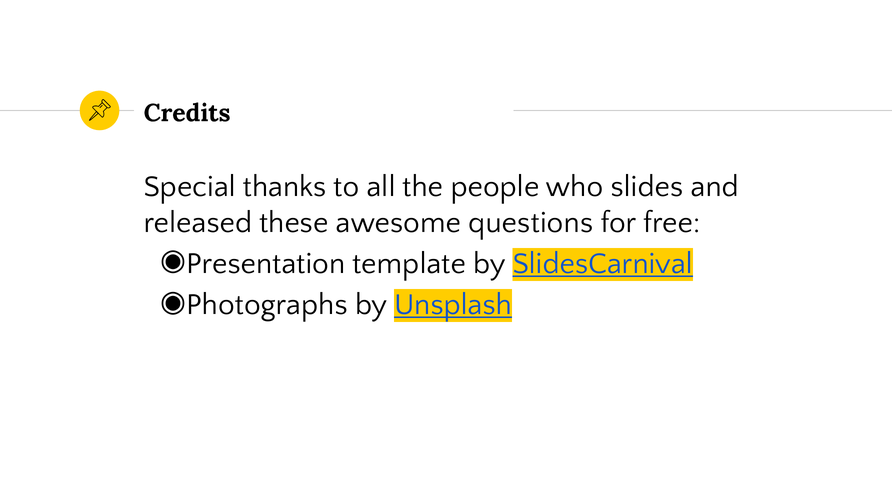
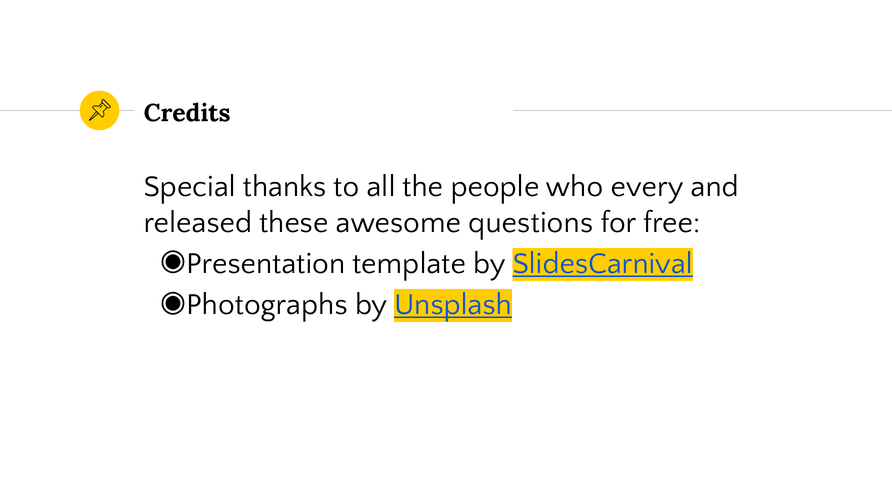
slides: slides -> every (647, 187)
